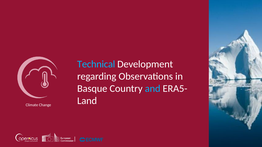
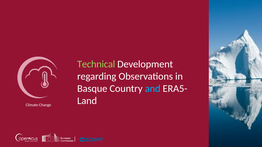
Technical colour: light blue -> light green (96, 64)
